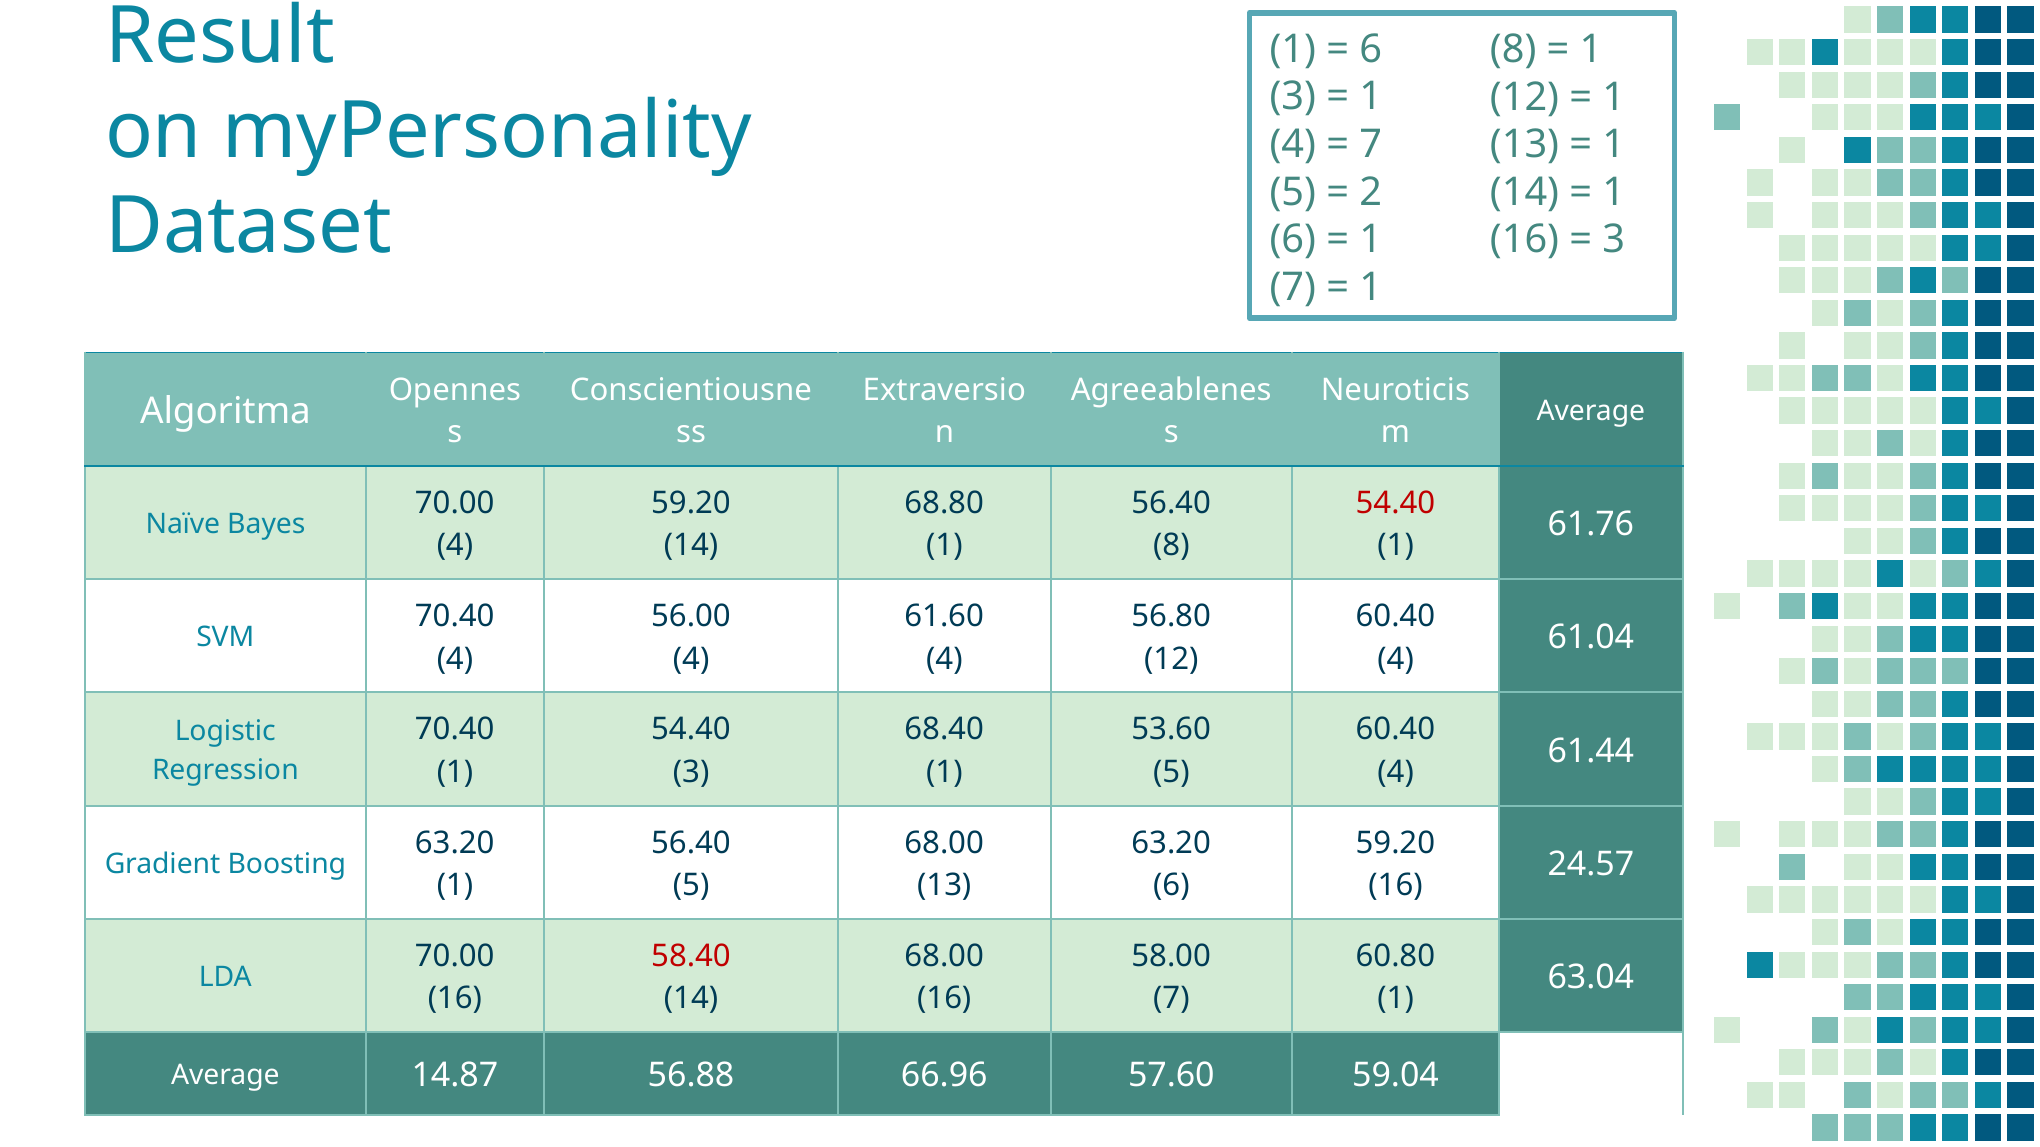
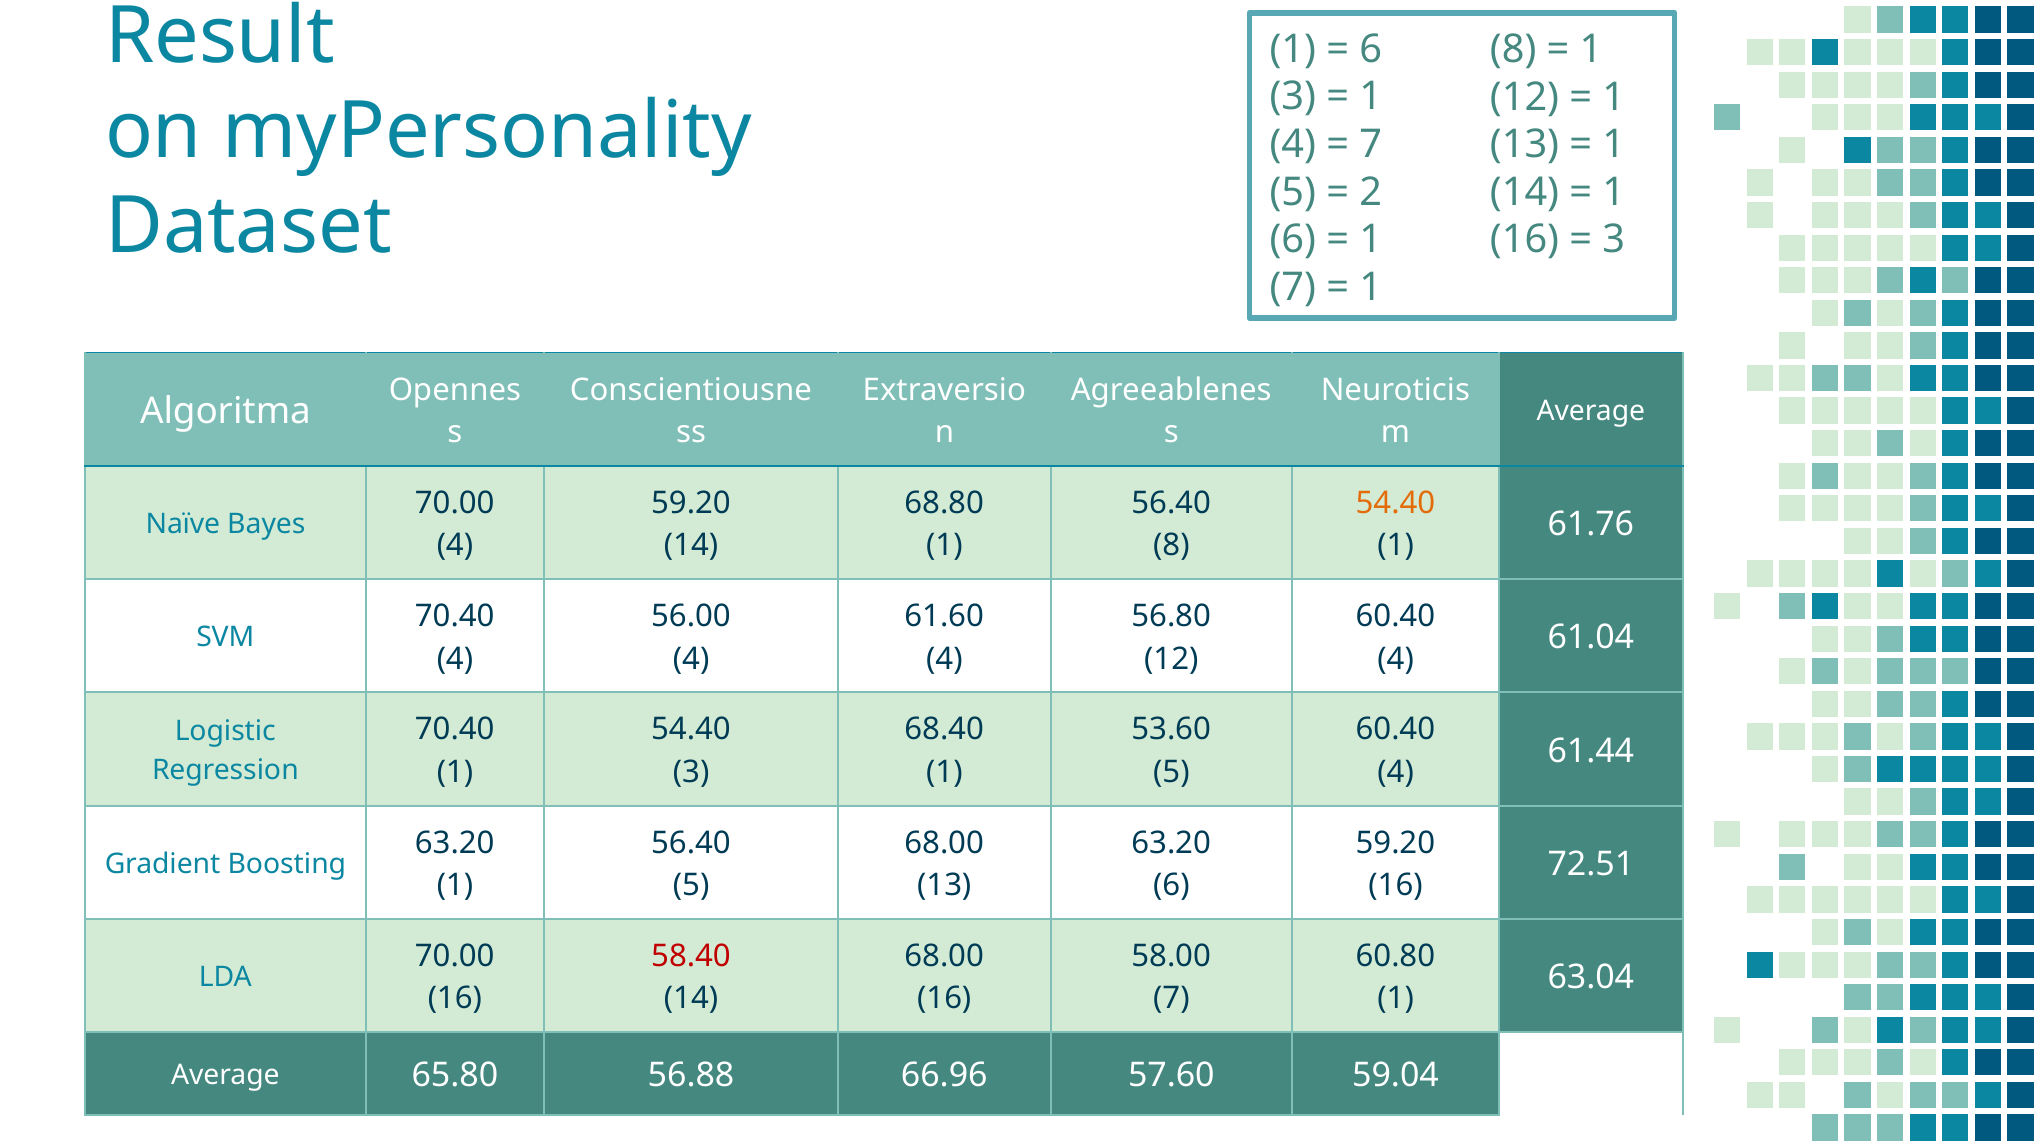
54.40 colour: red -> orange (1395, 503)
24.57: 24.57 -> 72.51 (1591, 865)
14.87: 14.87 -> 65.80 (455, 1076)
